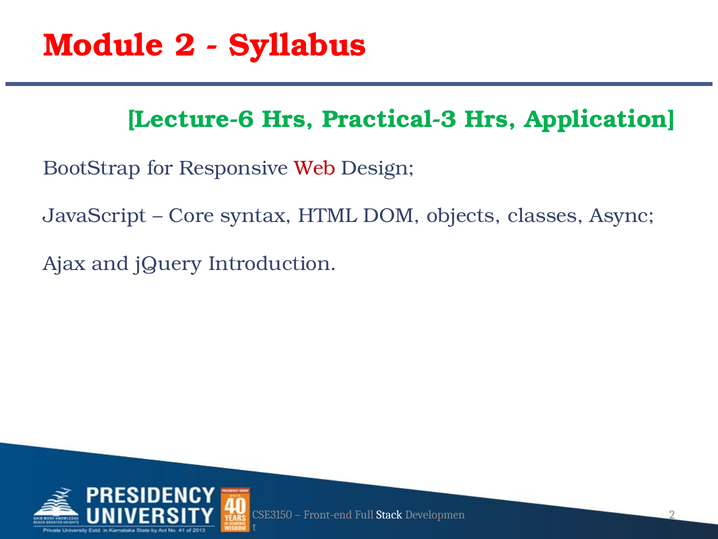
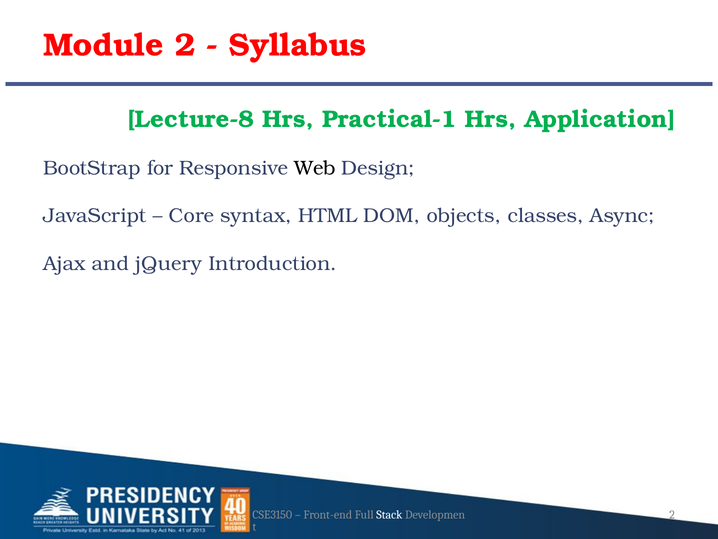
Lecture-6: Lecture-6 -> Lecture-8 (191, 119)
Practical-3: Practical-3 -> Practical-1 (389, 119)
Web colour: red -> black (315, 168)
